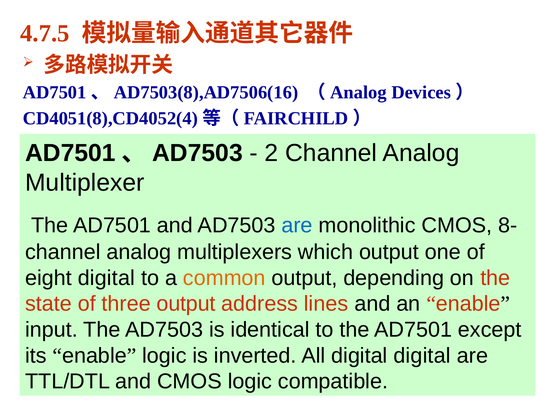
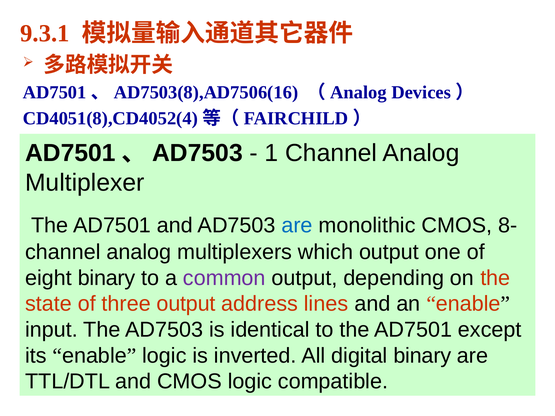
4.7.5: 4.7.5 -> 9.3.1 (45, 33)
2: 2 -> 1 (271, 153)
eight digital: digital -> binary (107, 278)
common colour: orange -> purple (224, 278)
digital digital: digital -> binary (422, 356)
